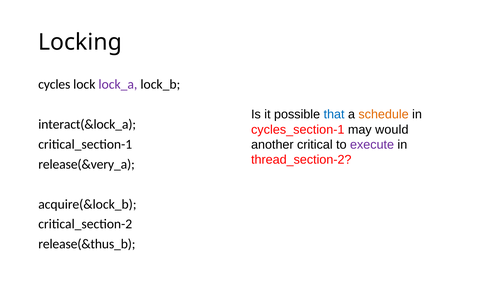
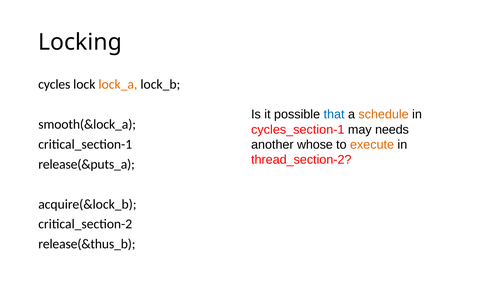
lock_a colour: purple -> orange (118, 84)
interact(&lock_a: interact(&lock_a -> smooth(&lock_a (87, 124)
would: would -> needs (392, 129)
critical: critical -> whose (315, 144)
execute colour: purple -> orange (372, 144)
release(&very_a: release(&very_a -> release(&puts_a (87, 164)
